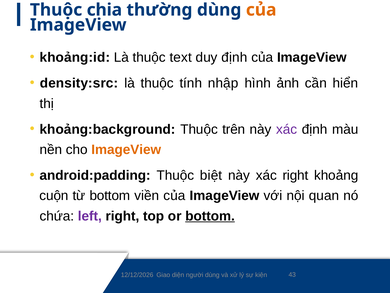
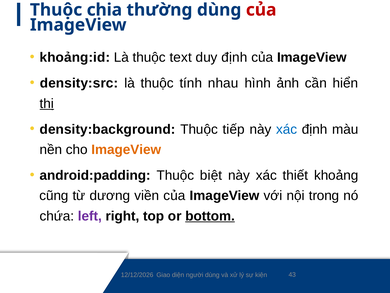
của colour: orange -> red (261, 10)
nhập: nhập -> nhau (223, 83)
thị underline: none -> present (47, 103)
khoảng:background: khoảng:background -> density:background (108, 129)
trên: trên -> tiếp (234, 129)
xác colour: purple -> blue (287, 129)
xác right: right -> thiết (295, 175)
cuộn: cuộn -> cũng (54, 195)
từ bottom: bottom -> dương (110, 195)
quan: quan -> trong (324, 195)
